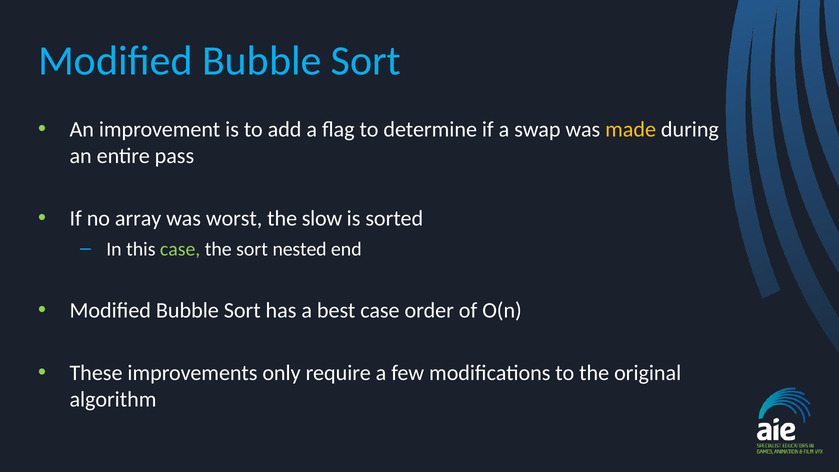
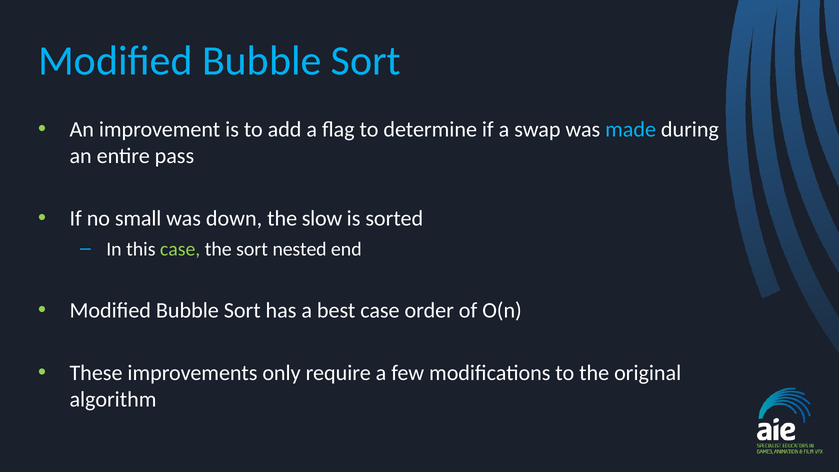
made colour: yellow -> light blue (631, 129)
array: array -> small (138, 218)
worst: worst -> down (234, 218)
